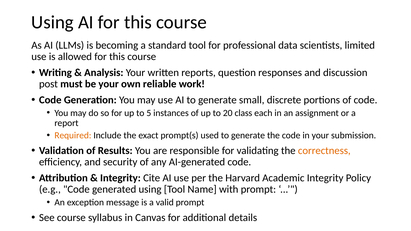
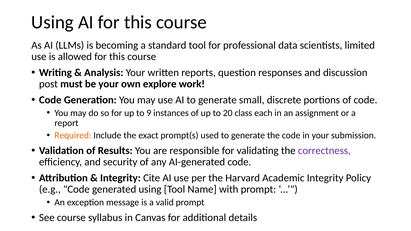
reliable: reliable -> explore (160, 84)
5: 5 -> 9 (149, 113)
correctness colour: orange -> purple (324, 151)
